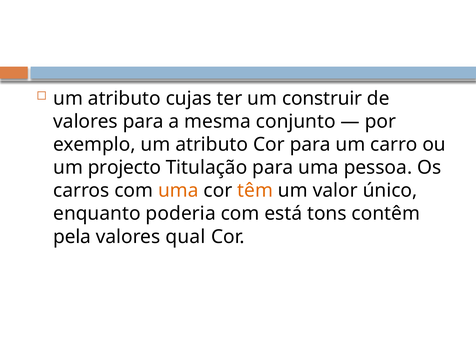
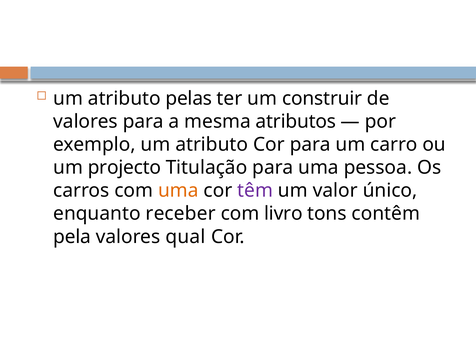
cujas: cujas -> pelas (189, 99)
conjunto: conjunto -> atributos (296, 122)
têm colour: orange -> purple (255, 191)
poderia: poderia -> receber (181, 214)
está: está -> livro (283, 214)
